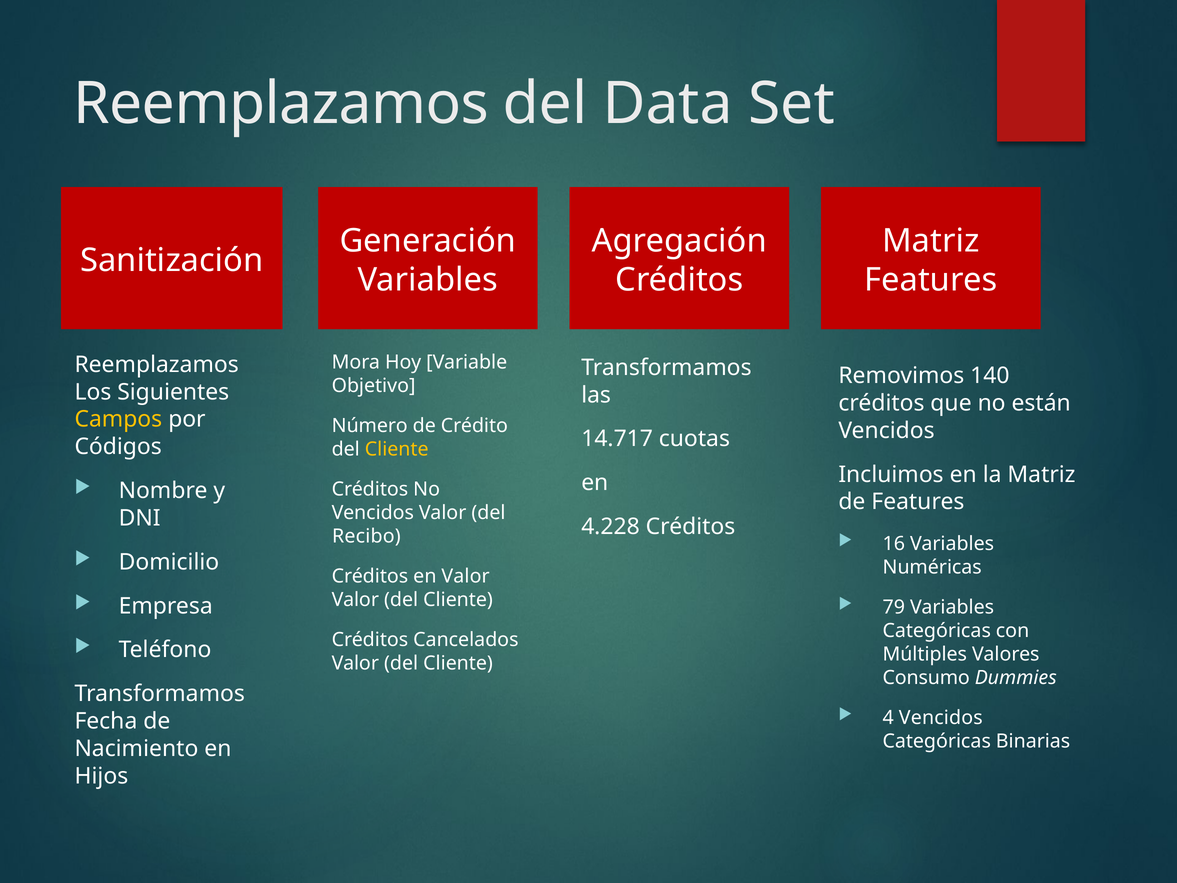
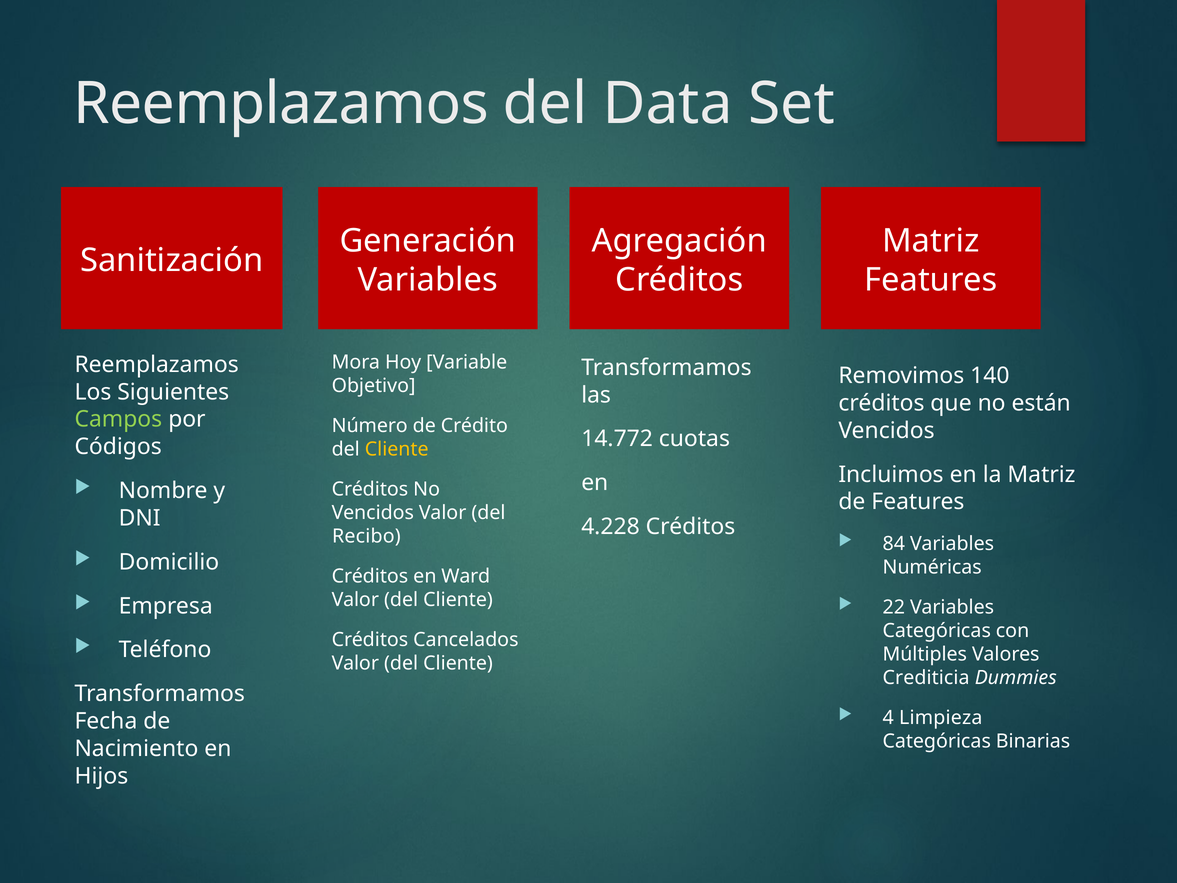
Campos colour: yellow -> light green (118, 419)
14.717: 14.717 -> 14.772 (617, 439)
16: 16 -> 84 (894, 543)
en Valor: Valor -> Ward (466, 576)
79: 79 -> 22 (894, 607)
Consumo: Consumo -> Crediticia (926, 677)
4 Vencidos: Vencidos -> Limpieza (941, 717)
